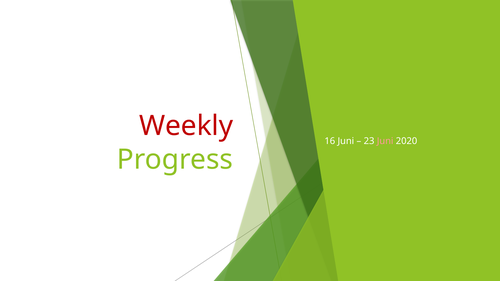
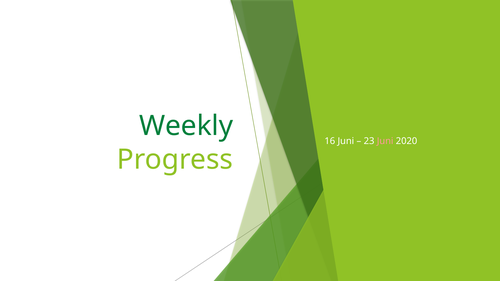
Weekly colour: red -> green (186, 126)
